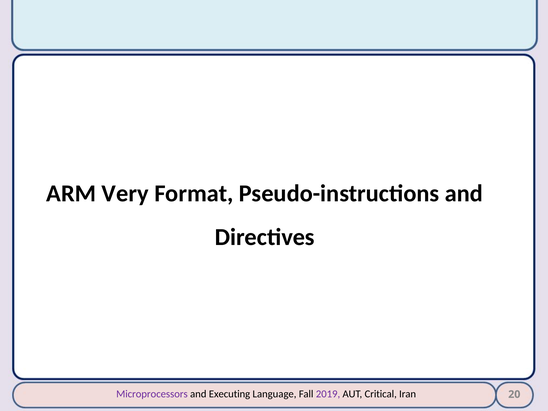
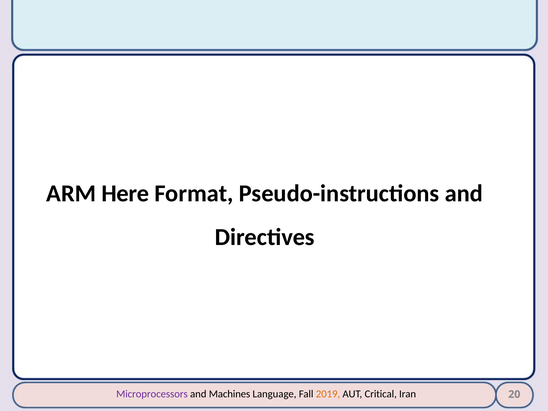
Very: Very -> Here (125, 193)
Executing: Executing -> Machines (230, 394)
2019 colour: purple -> orange (328, 394)
